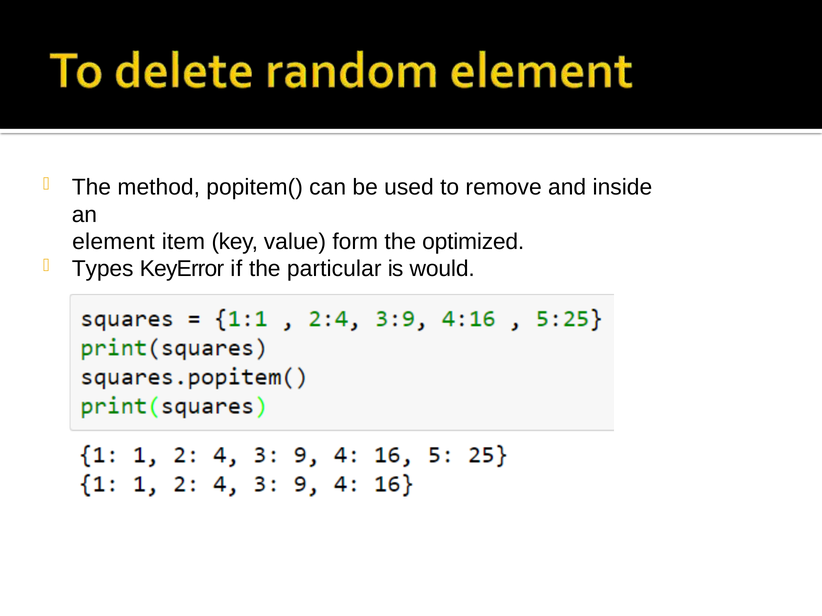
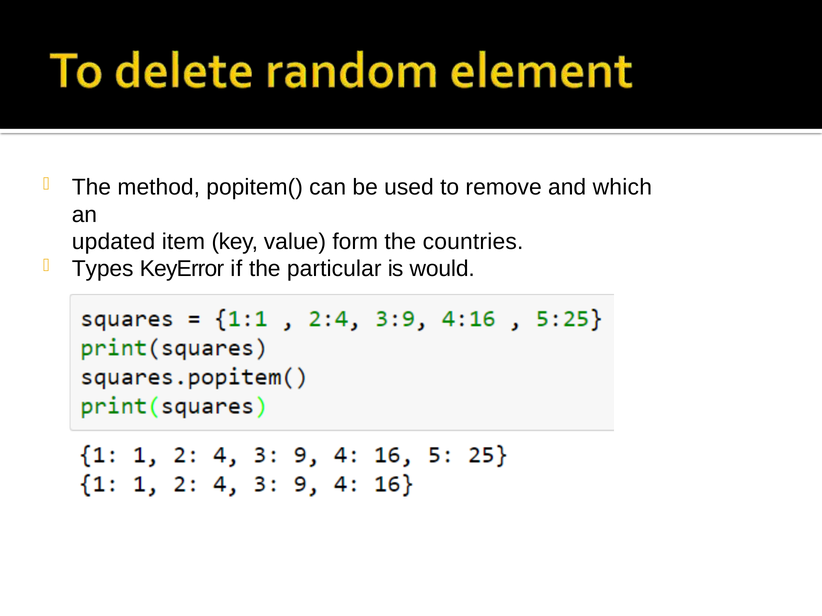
inside: inside -> which (622, 187)
element: element -> updated (114, 242)
optimized: optimized -> countries (473, 242)
